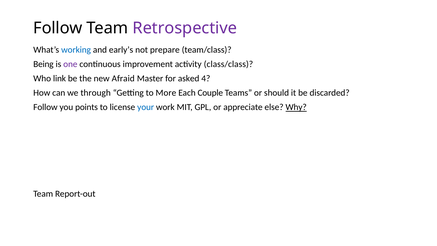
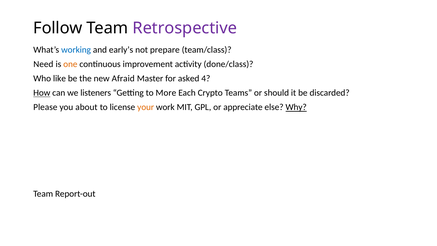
Being: Being -> Need (43, 64)
one colour: purple -> orange (70, 64)
class/class: class/class -> done/class (228, 64)
link: link -> like (59, 78)
How underline: none -> present (42, 93)
through: through -> listeners (96, 93)
Couple: Couple -> Crypto (210, 93)
Follow: Follow -> Please (45, 107)
points: points -> about (86, 107)
your colour: blue -> orange (146, 107)
